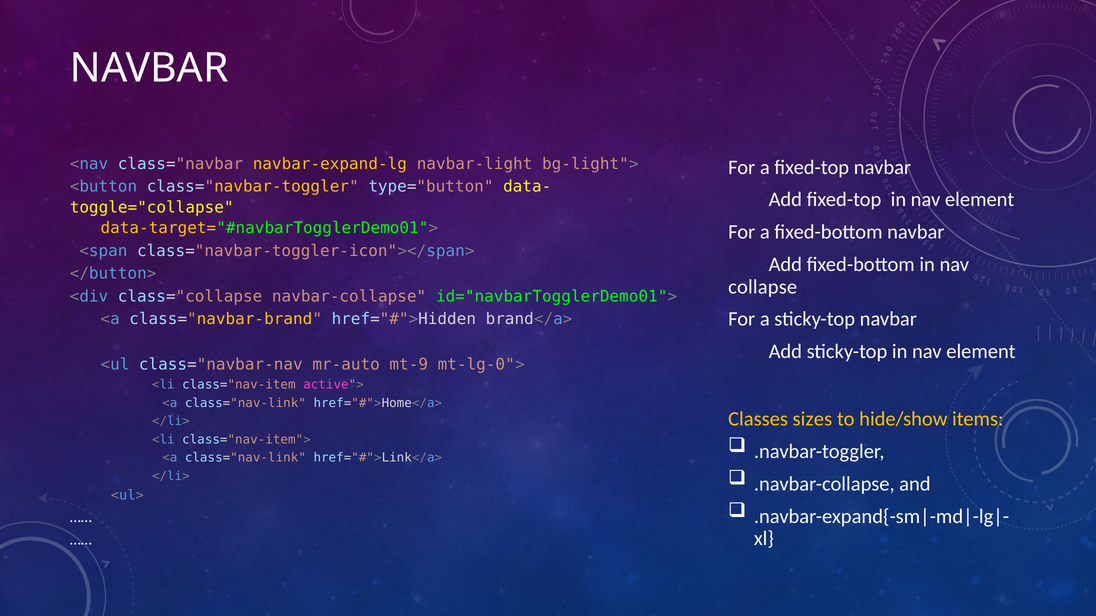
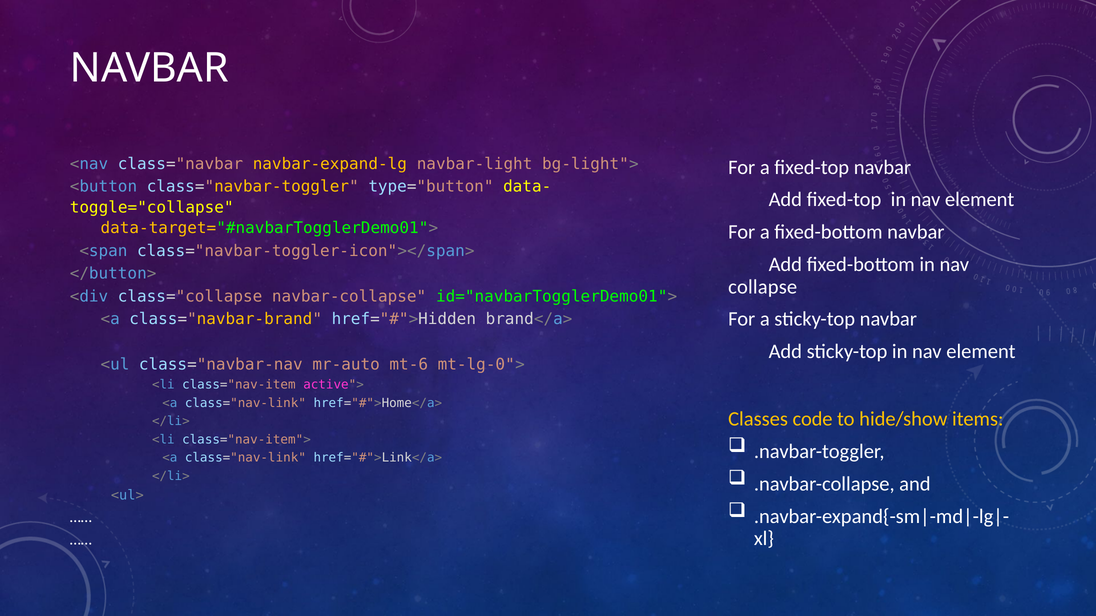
mt-9: mt-9 -> mt-6 (409, 365)
sizes: sizes -> code (813, 419)
